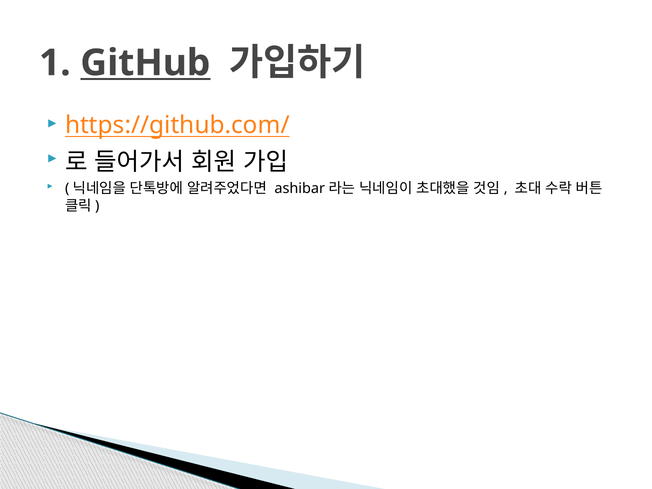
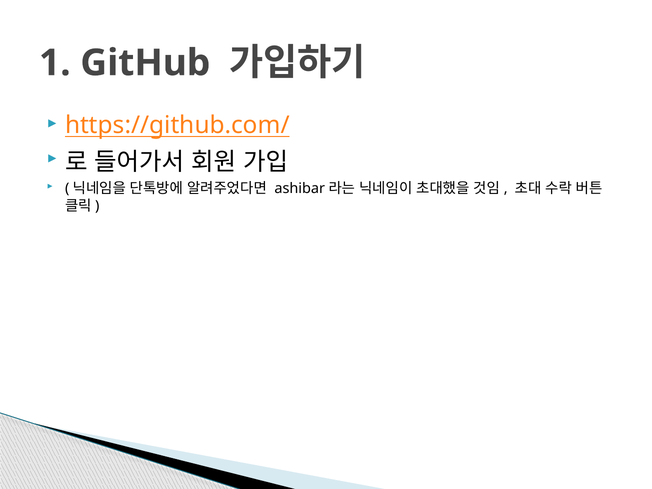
GitHub underline: present -> none (145, 63)
